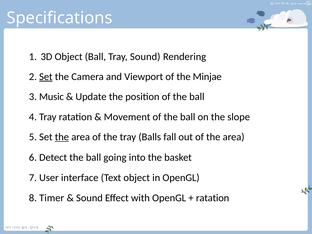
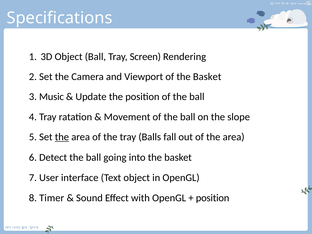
Tray Sound: Sound -> Screen (145, 57)
Set underline: present -> none (46, 77)
of the Minjae: Minjae -> Basket (207, 77)
ratation: ratation -> position (213, 198)
